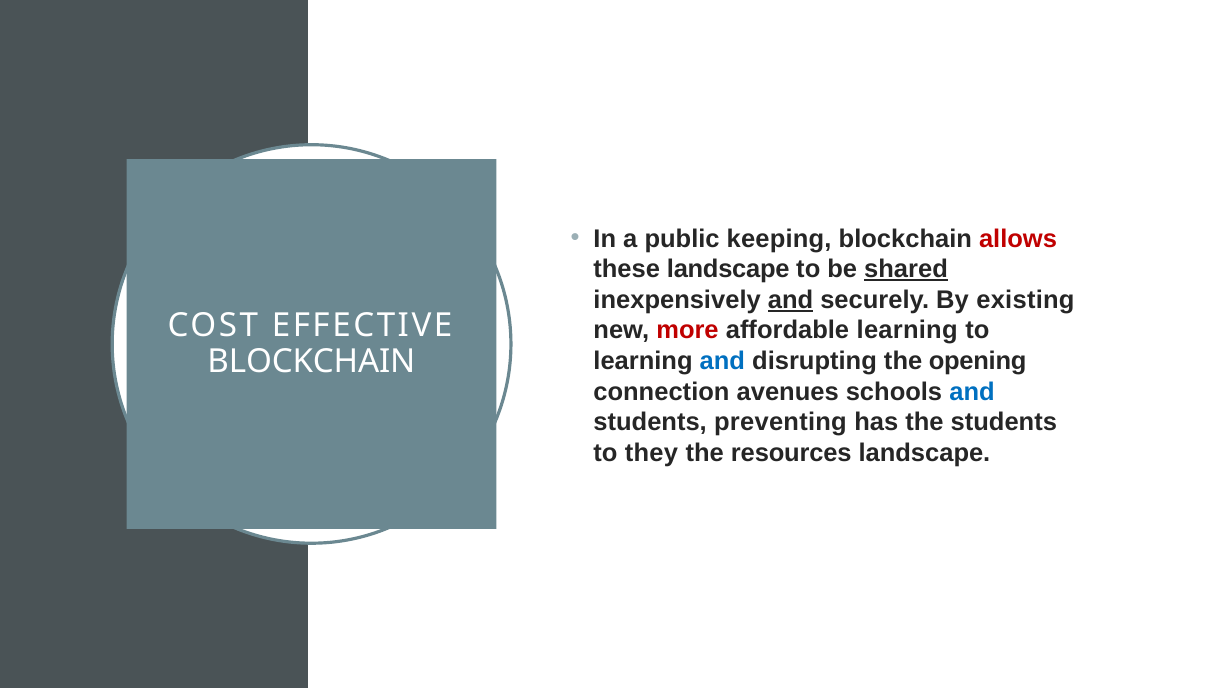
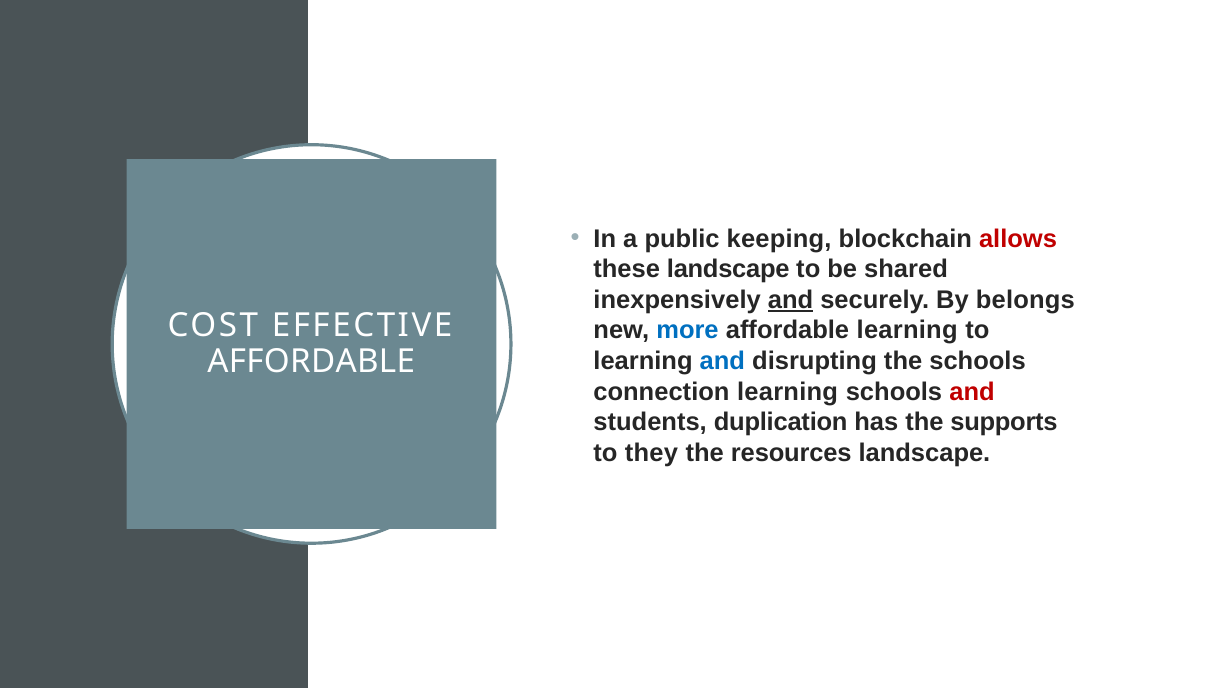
shared underline: present -> none (906, 269)
existing: existing -> belongs (1025, 300)
more colour: red -> blue (687, 331)
the opening: opening -> schools (978, 361)
BLOCKCHAIN: BLOCKCHAIN -> AFFORDABLE (311, 362)
connection avenues: avenues -> learning (788, 392)
and colour: blue -> red (972, 392)
preventing: preventing -> duplication (781, 423)
the students: students -> supports (1004, 423)
